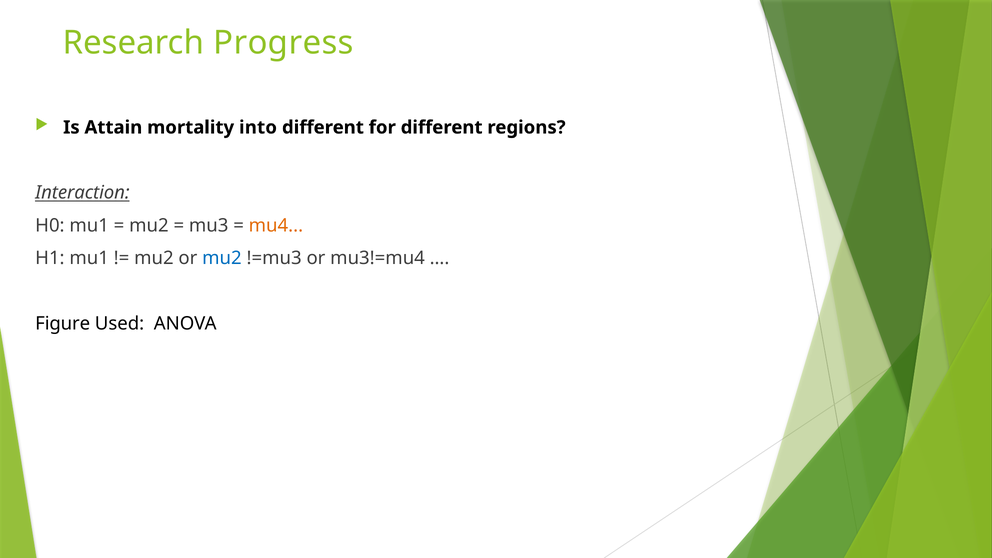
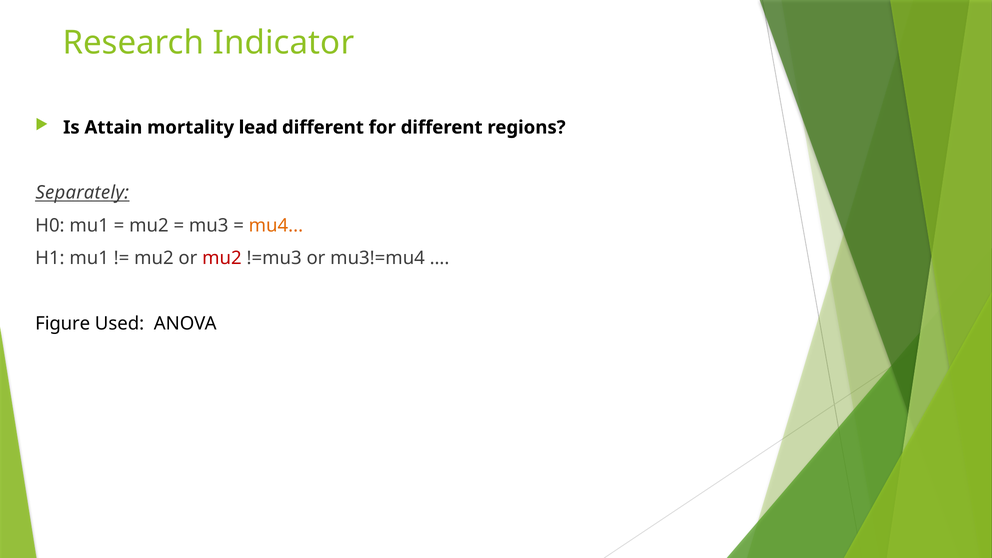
Progress: Progress -> Indicator (283, 43)
into: into -> lead (258, 127)
Interaction: Interaction -> Separately (82, 193)
mu2 colour: blue -> red (222, 258)
